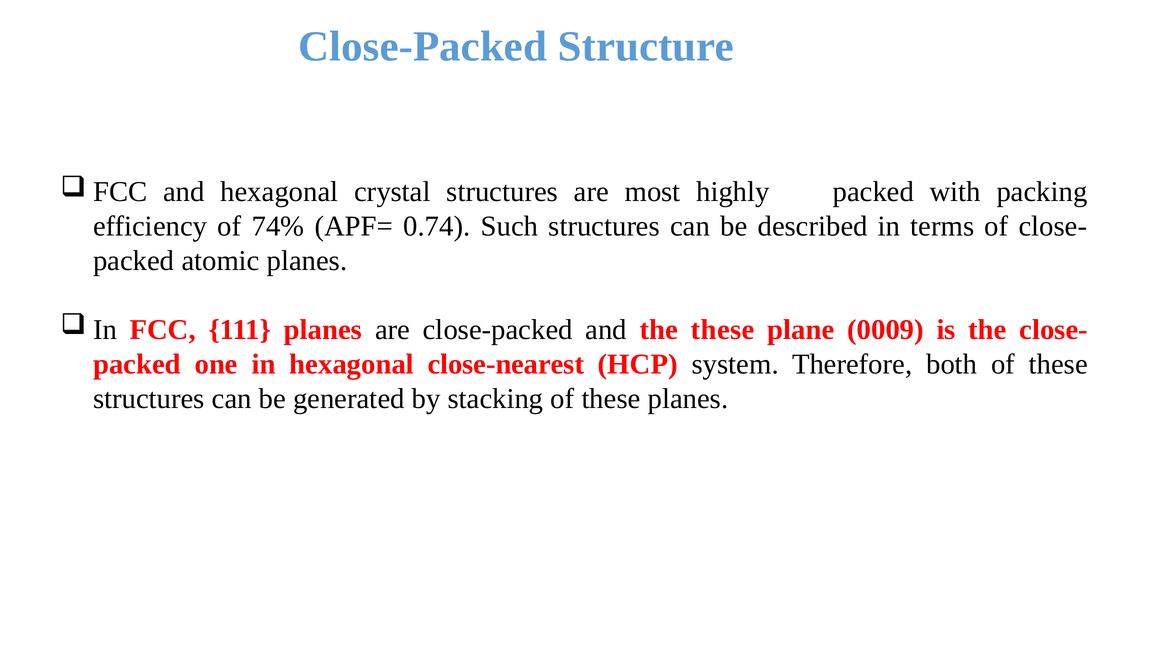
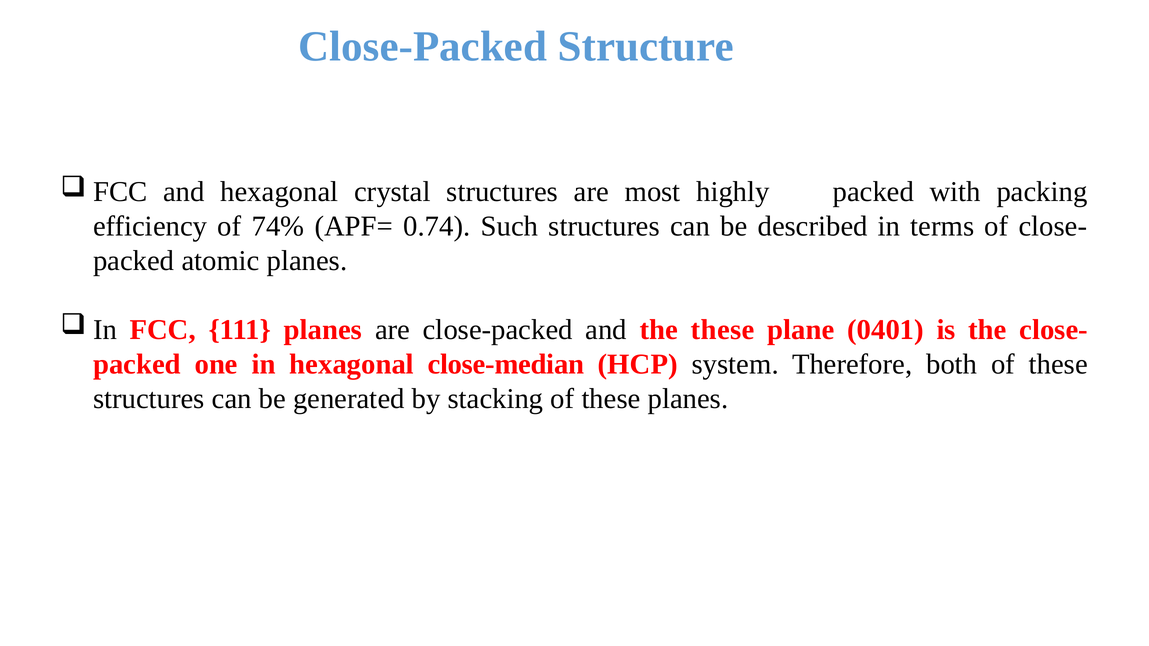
0009: 0009 -> 0401 (886, 330)
close-nearest: close-nearest -> close-median (506, 364)
